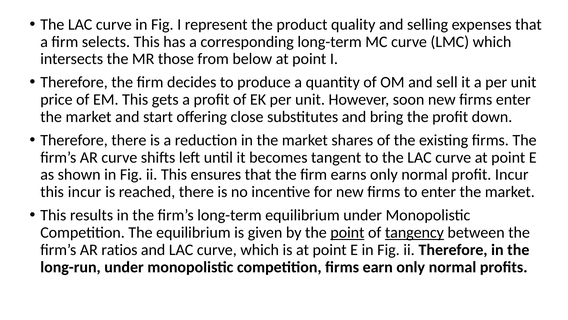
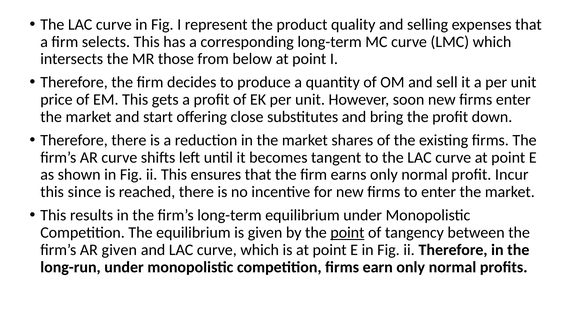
this incur: incur -> since (85, 192)
tangency underline: present -> none (414, 232)
AR ratios: ratios -> given (119, 249)
